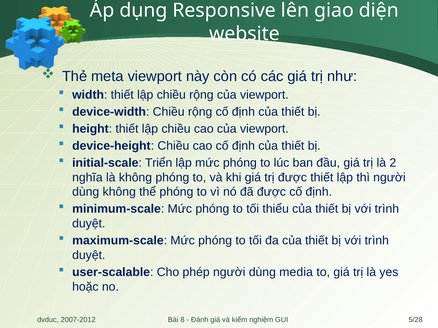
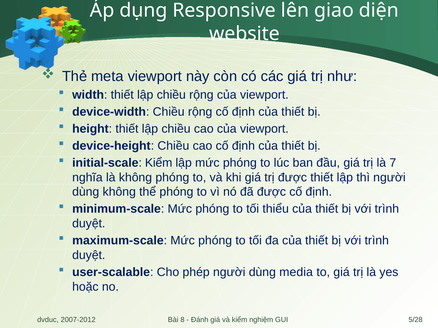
initial-scale Triển: Triển -> Kiểm (159, 163)
2: 2 -> 7 (393, 163)
